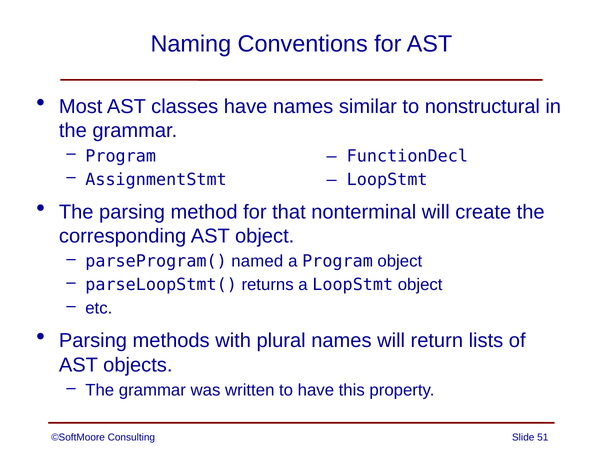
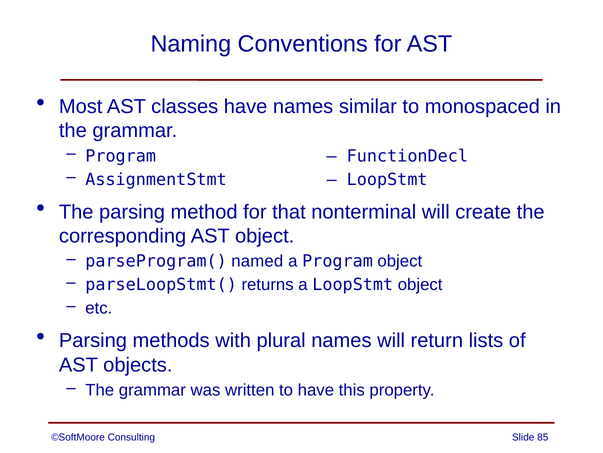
nonstructural: nonstructural -> monospaced (482, 106)
51: 51 -> 85 (543, 437)
